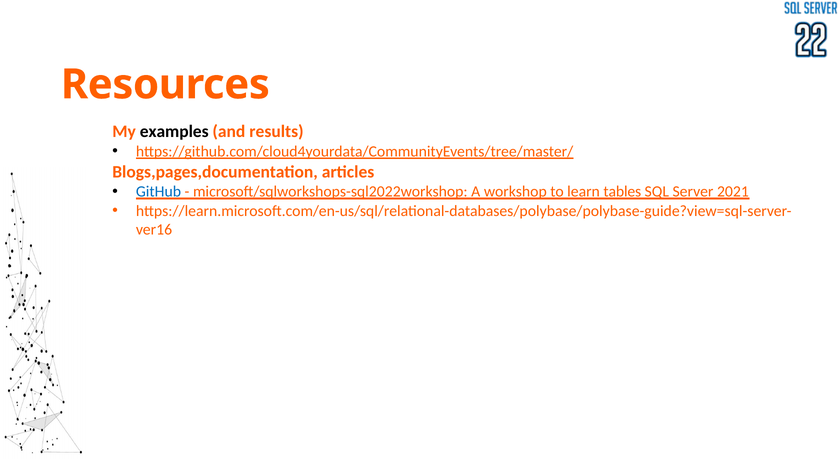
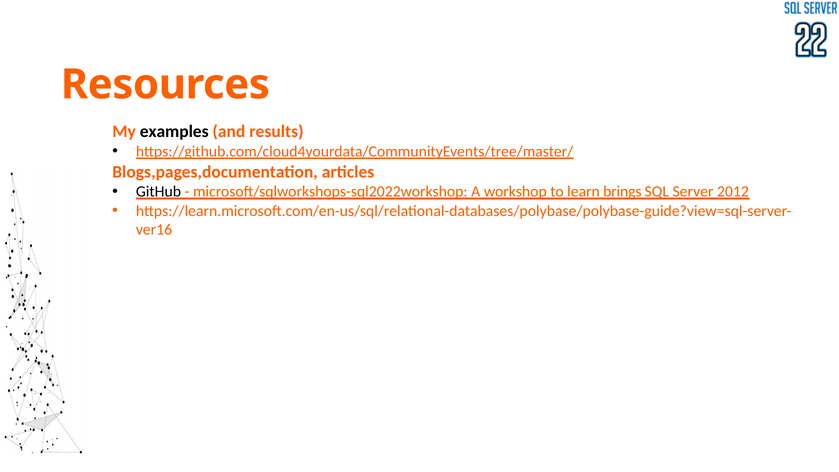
GitHub colour: blue -> black (158, 192)
tables: tables -> brings (622, 192)
2021: 2021 -> 2012 (733, 192)
